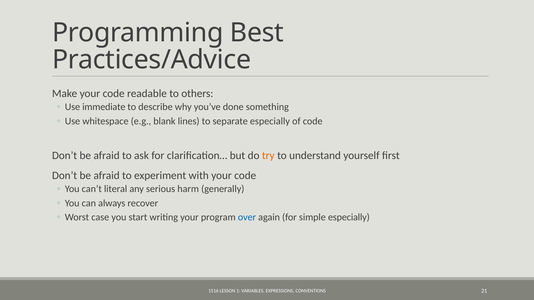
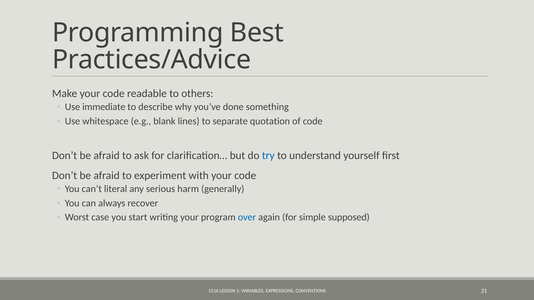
separate especially: especially -> quotation (270, 121)
try colour: orange -> blue (268, 156)
simple especially: especially -> supposed (349, 218)
